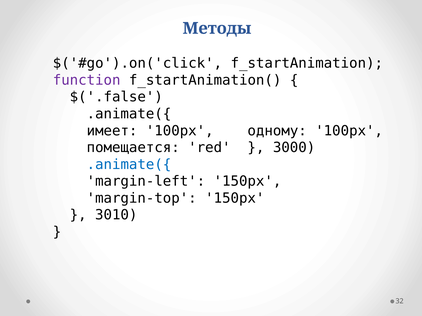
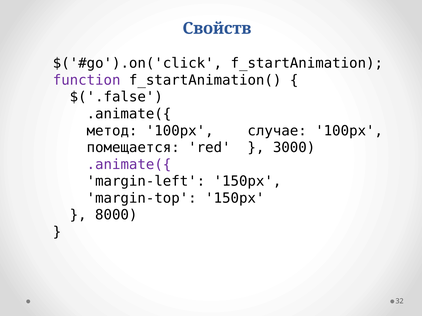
Методы: Методы -> Свойств (217, 28)
имеет: имеет -> метод (112, 131)
одному: одному -> случае (277, 131)
.animate({ colour: blue -> purple (129, 165)
3010: 3010 -> 8000 (116, 215)
